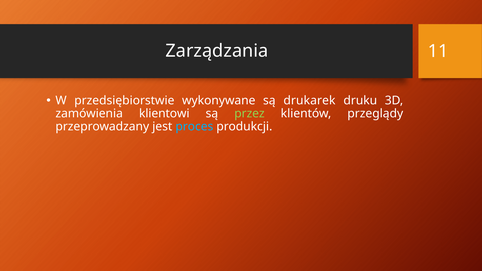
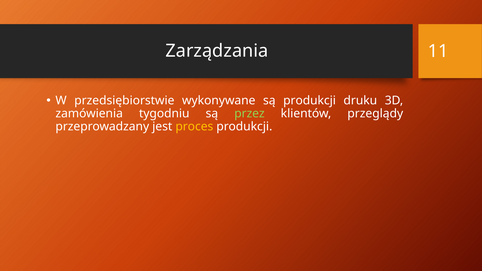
są drukarek: drukarek -> produkcji (310, 101)
klientowi: klientowi -> tygodniu (164, 114)
proces colour: light blue -> yellow (194, 127)
